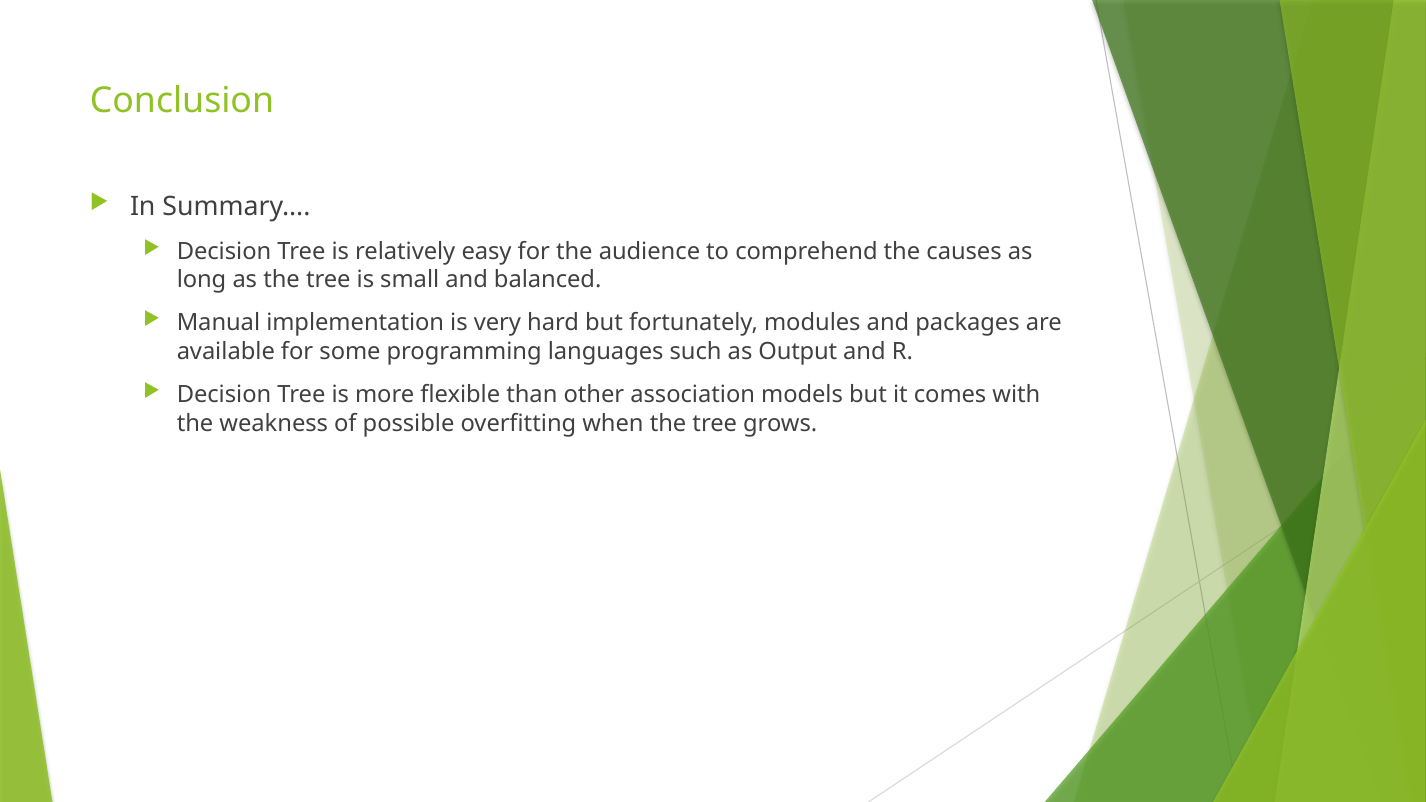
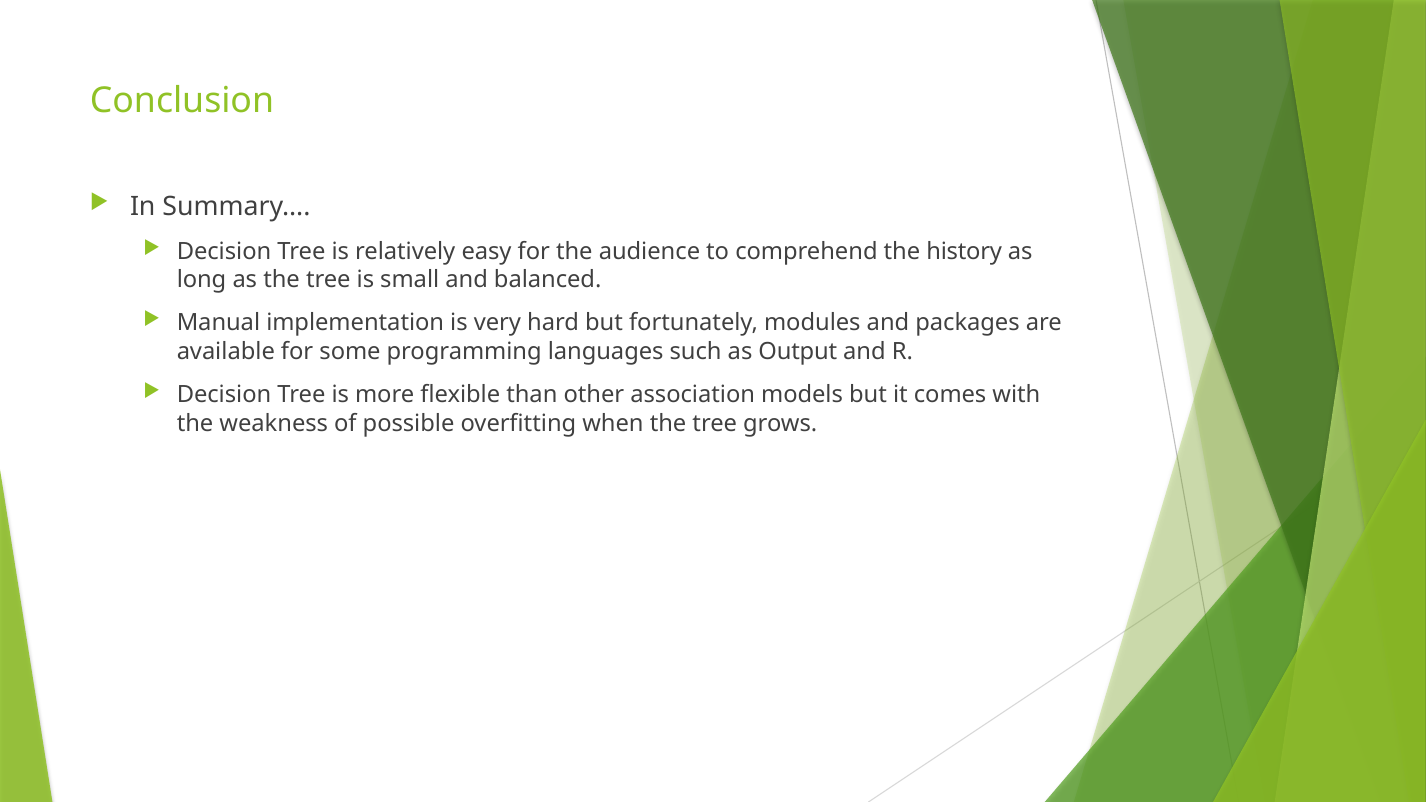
causes: causes -> history (964, 251)
